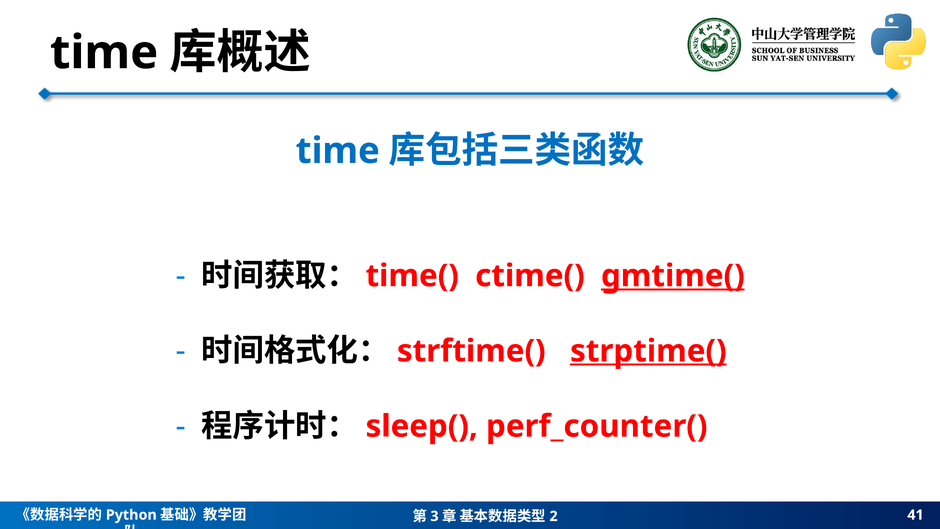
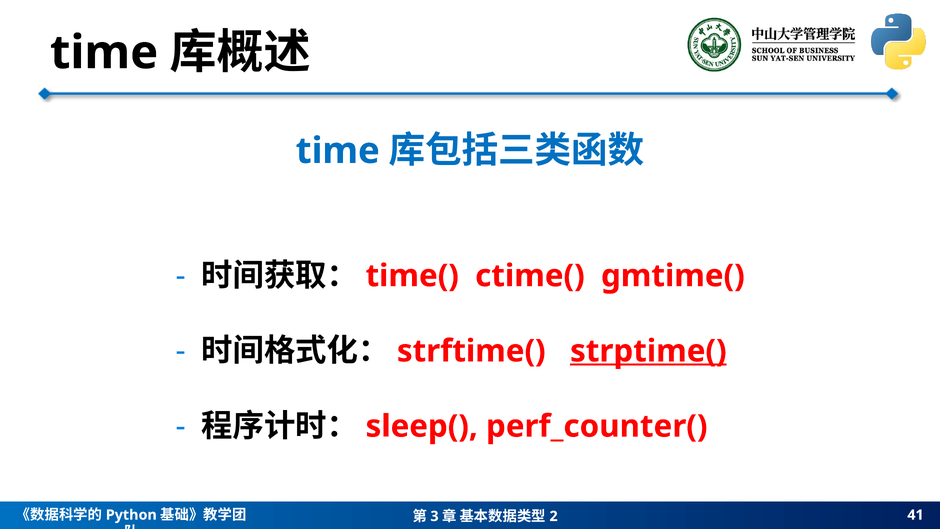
gmtime( underline: present -> none (673, 276)
